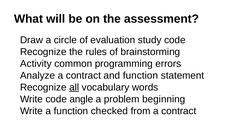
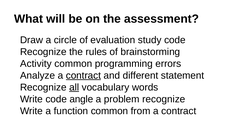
contract underline: none -> present (83, 75)
and function: function -> different (141, 75)
problem beginning: beginning -> recognize (164, 99)
function checked: checked -> common (109, 111)
